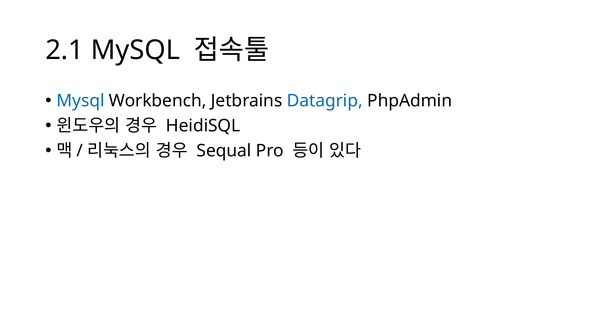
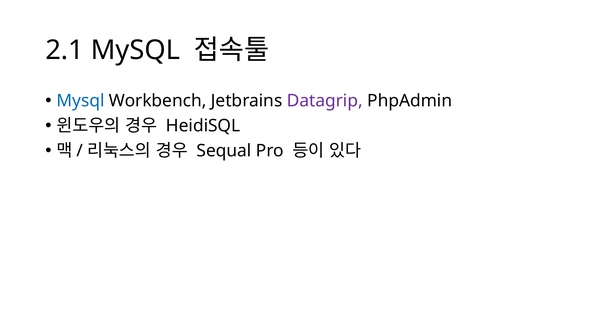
Datagrip colour: blue -> purple (325, 101)
